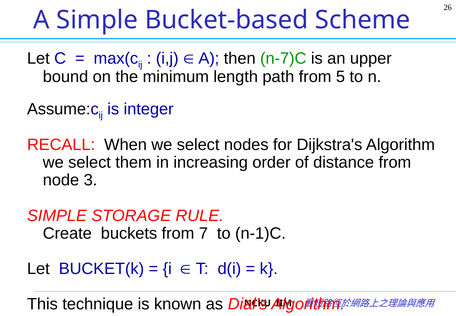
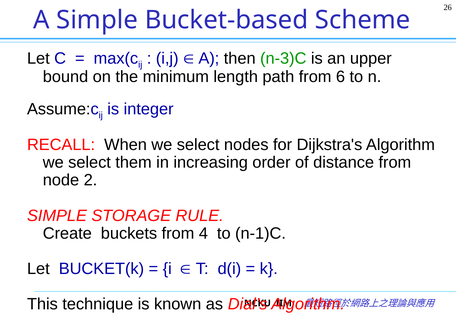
n-7)C: n-7)C -> n-3)C (283, 58)
5: 5 -> 6 (341, 77)
3: 3 -> 2 (90, 180)
7: 7 -> 4 (203, 233)
